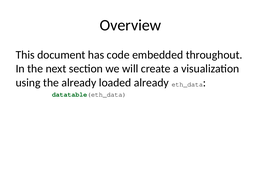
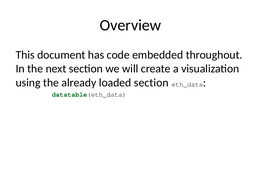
loaded already: already -> section (151, 83)
